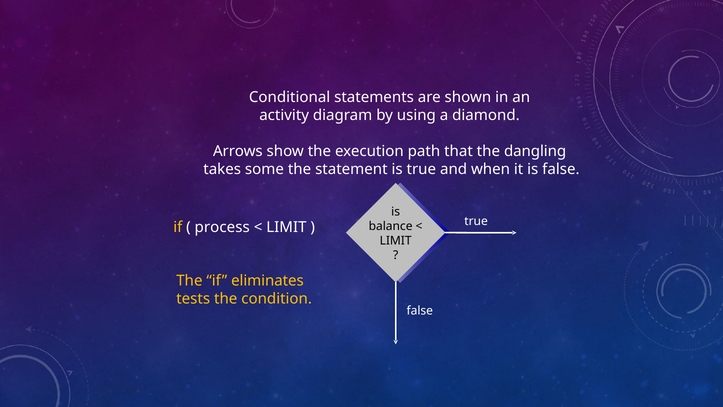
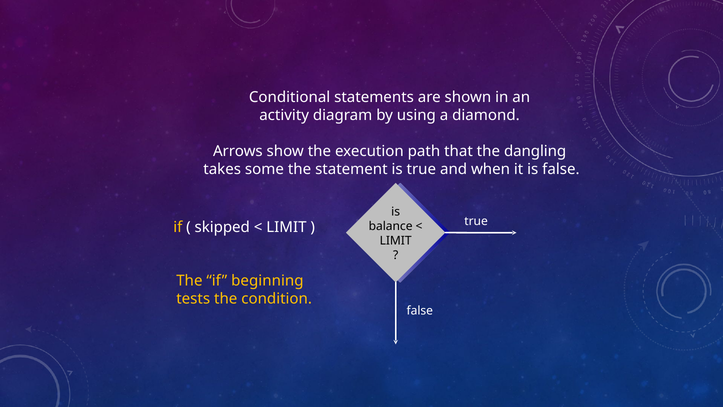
process: process -> skipped (222, 227)
eliminates: eliminates -> beginning (267, 280)
